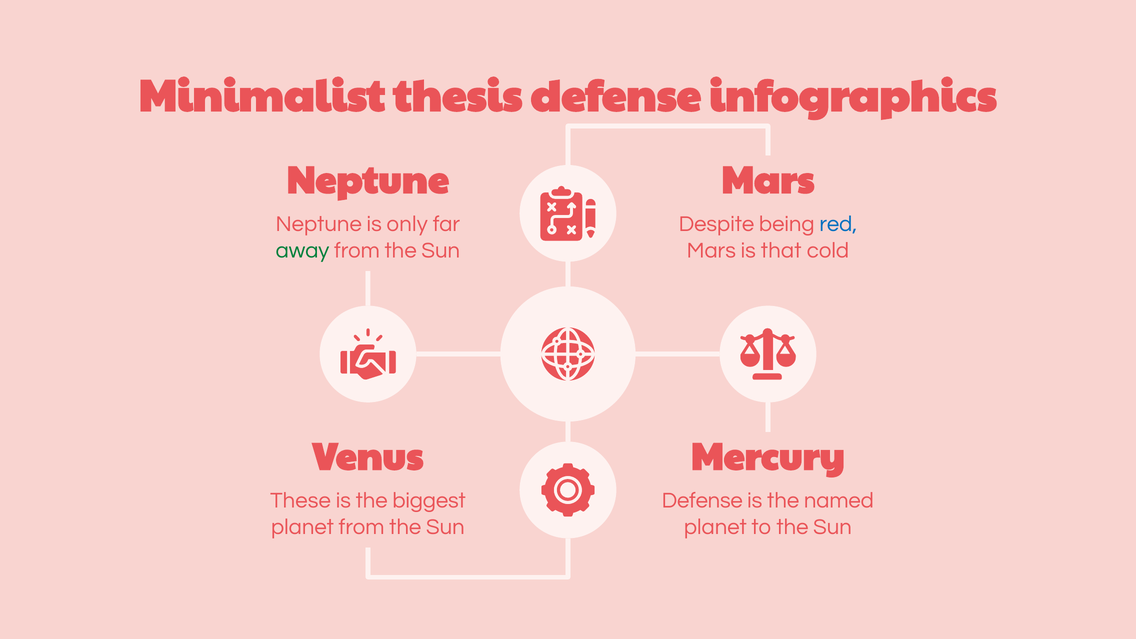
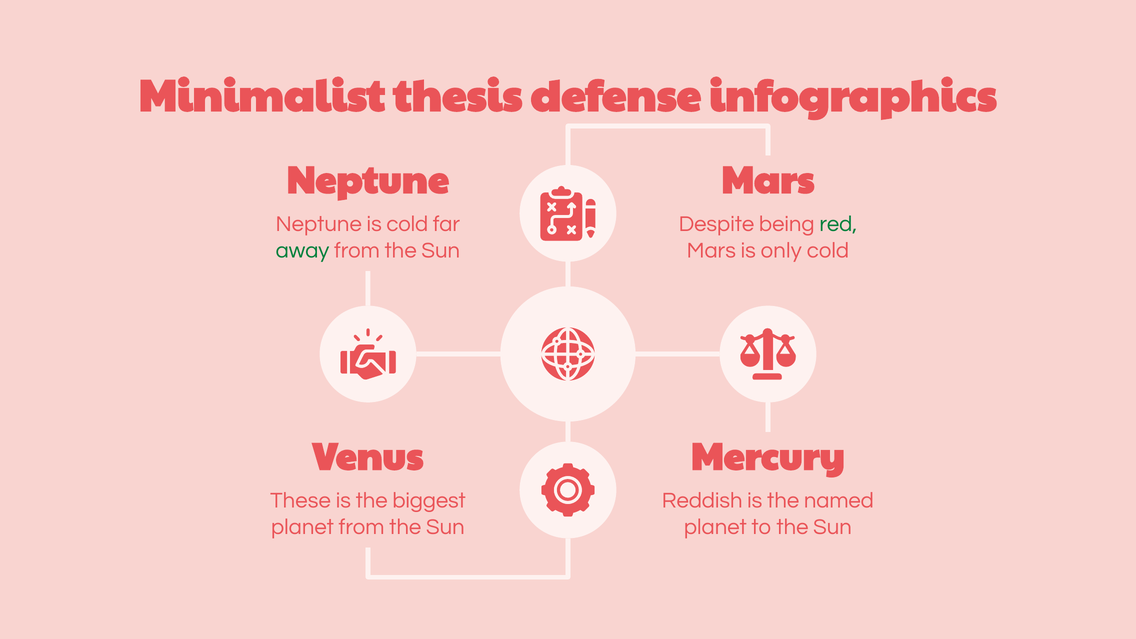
is only: only -> cold (407, 224)
red colour: blue -> green (838, 224)
that: that -> only (781, 250)
Defense: Defense -> Reddish (702, 500)
